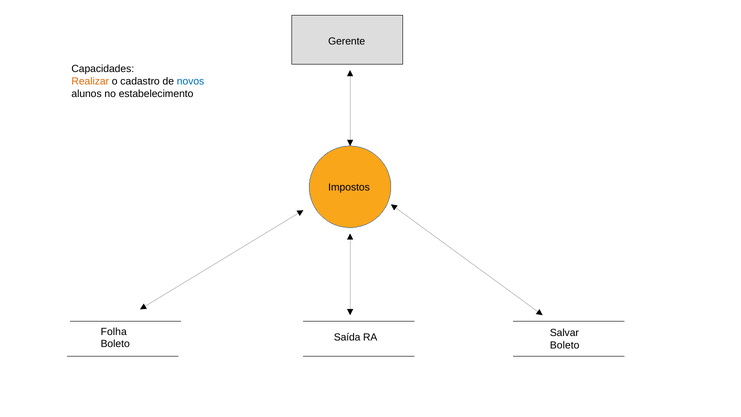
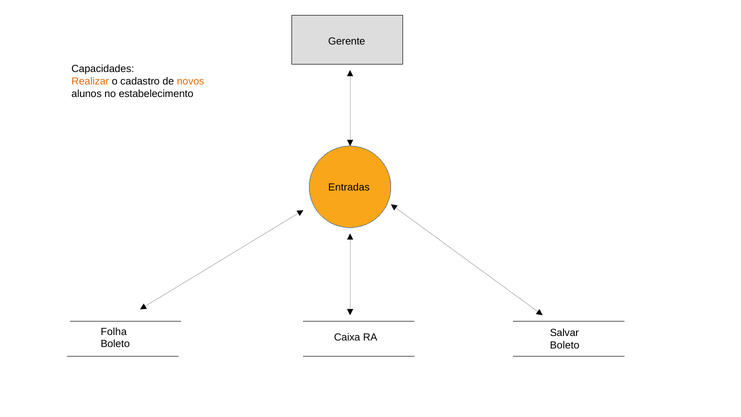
novos colour: blue -> orange (191, 81)
Impostos: Impostos -> Entradas (349, 187)
Saída: Saída -> Caixa (347, 337)
